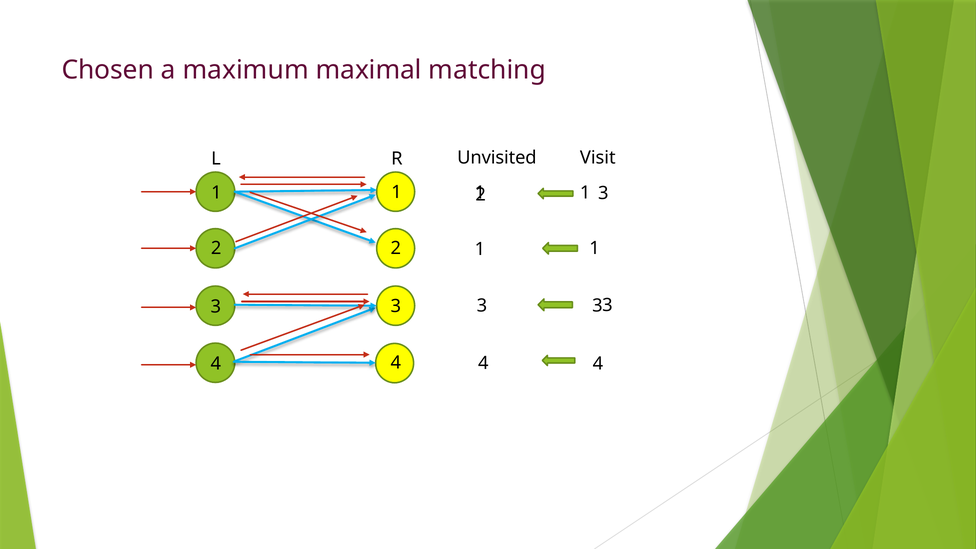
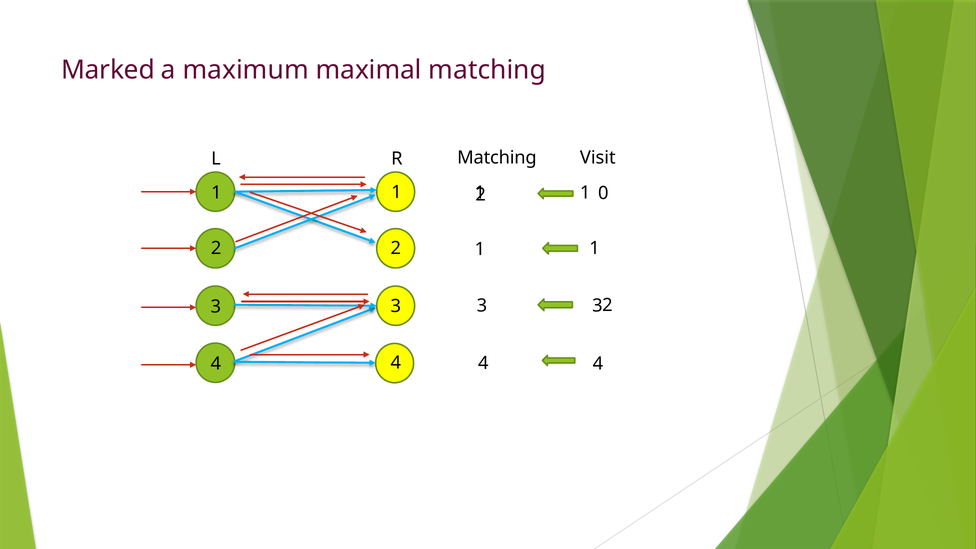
Chosen: Chosen -> Marked (108, 70)
Unvisited: Unvisited -> Matching (497, 158)
3: 3 -> 0 (603, 193)
3: 3 -> 2 (607, 305)
